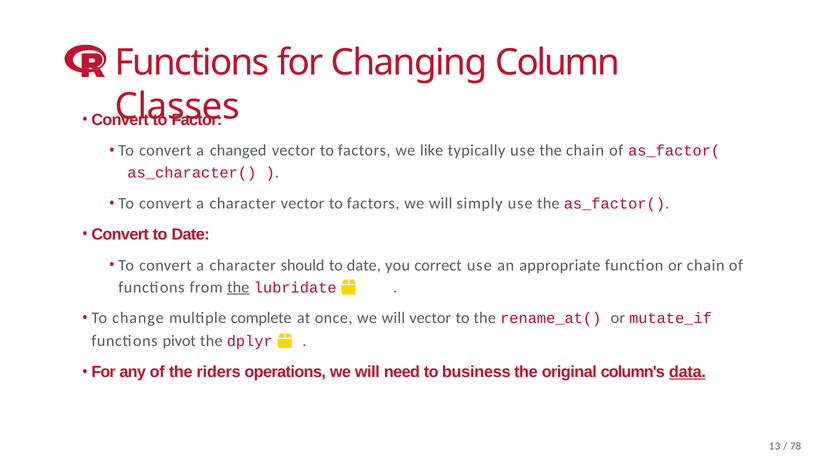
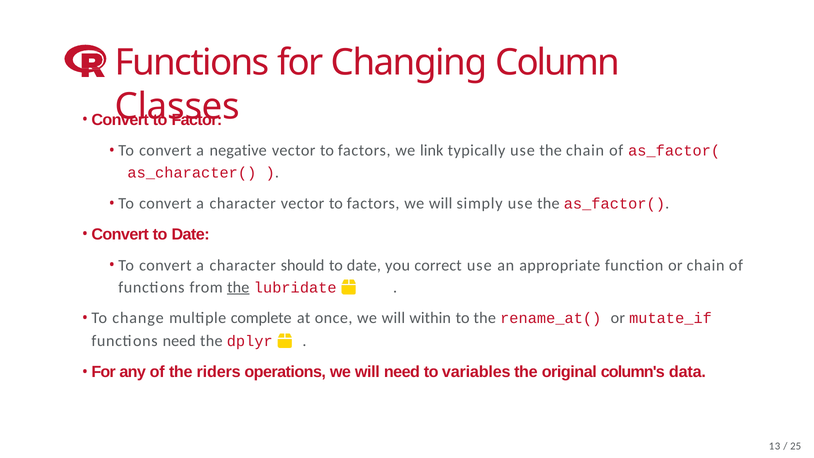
changed: changed -> negative (238, 151)
like: like -> link (432, 151)
will vector: vector -> within (430, 318)
functions pivot: pivot -> need (179, 341)
business: business -> variables (476, 372)
data underline: present -> none (687, 372)
78: 78 -> 25 (796, 446)
